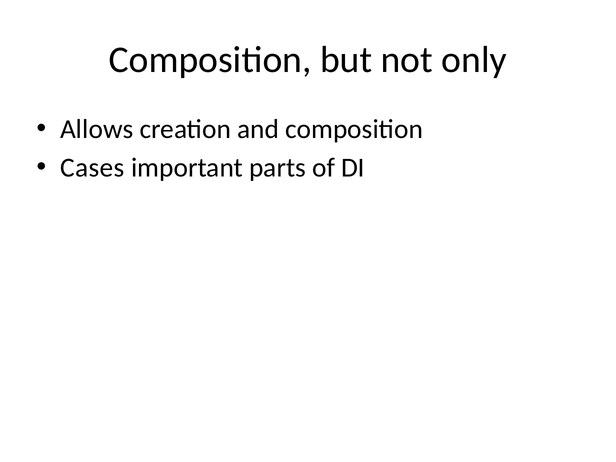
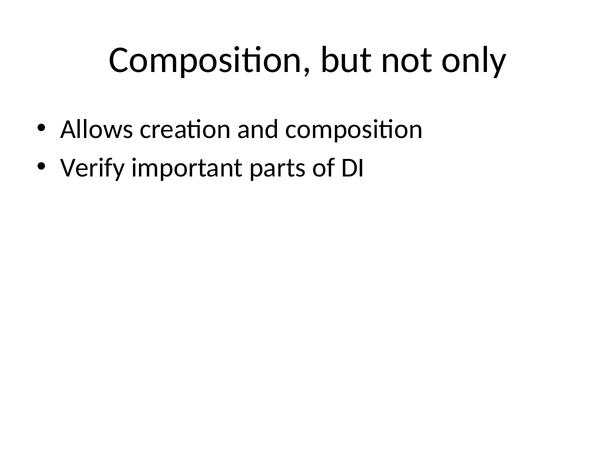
Cases: Cases -> Verify (93, 168)
